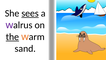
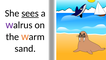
the underline: present -> none (12, 37)
